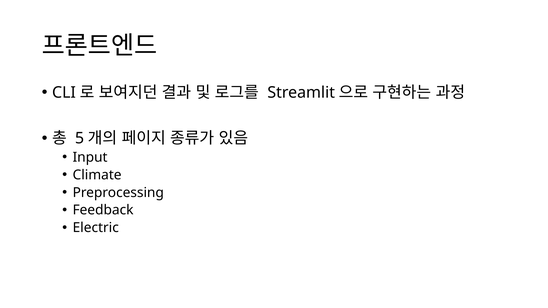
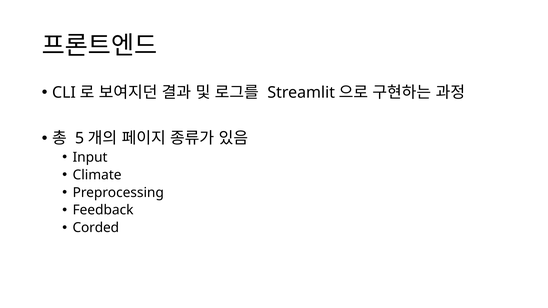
Electric: Electric -> Corded (96, 228)
